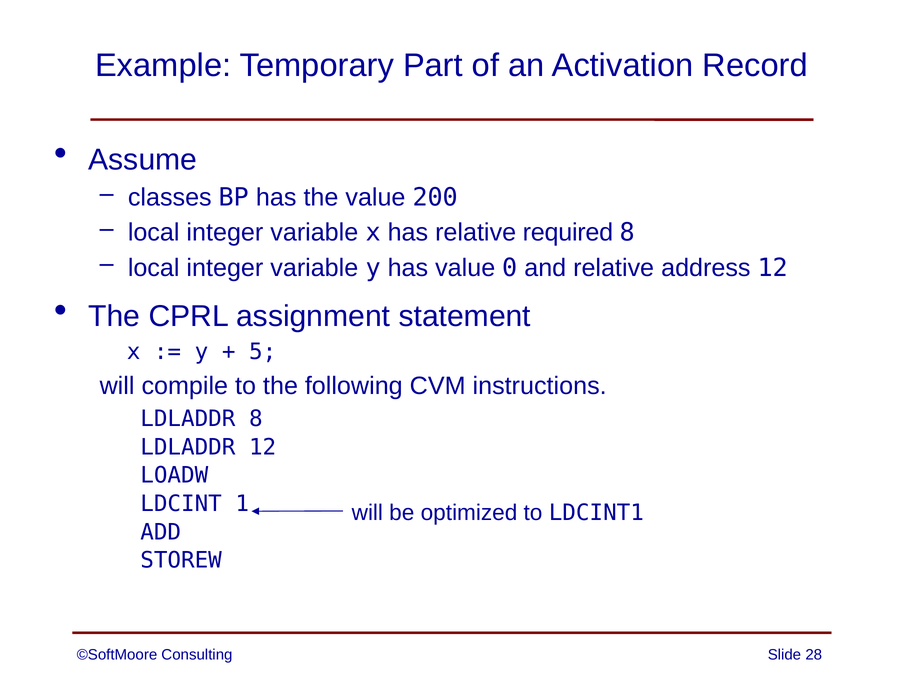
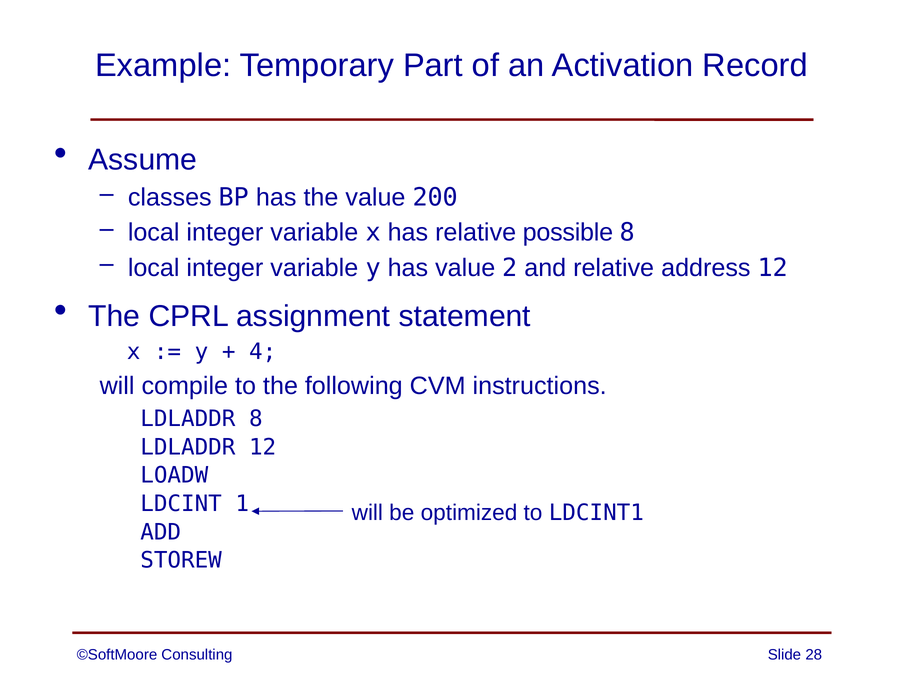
required: required -> possible (568, 233)
0: 0 -> 2 (510, 268)
5: 5 -> 4 (263, 352)
